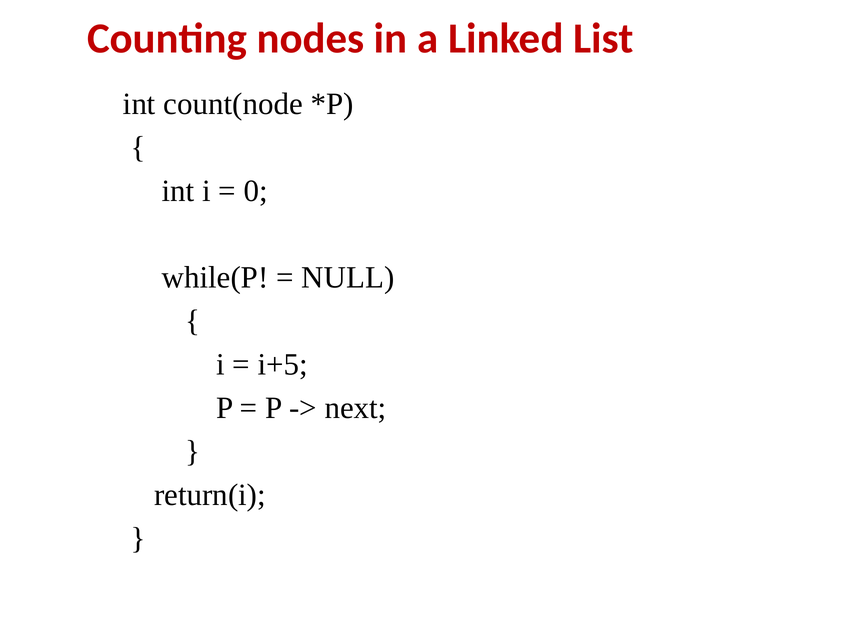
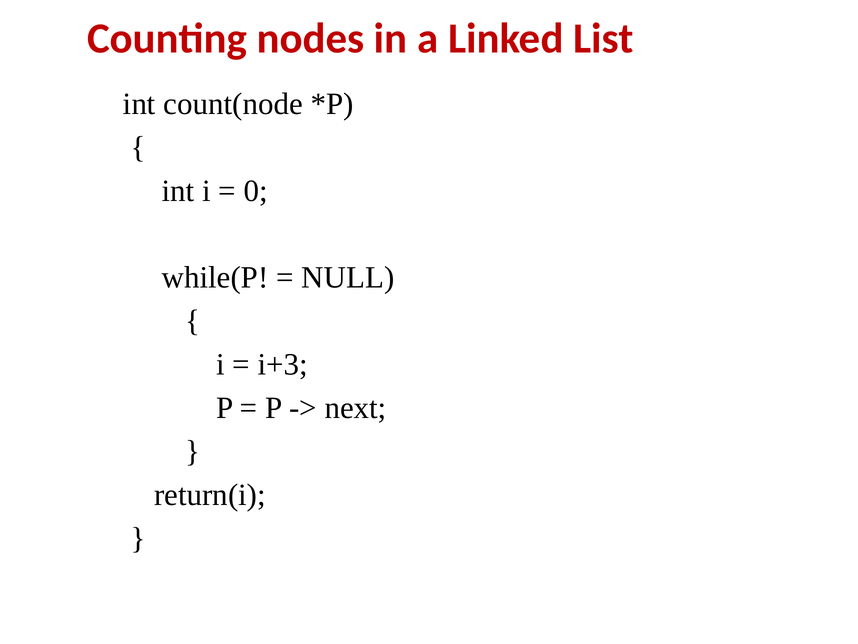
i+5: i+5 -> i+3 (283, 364)
